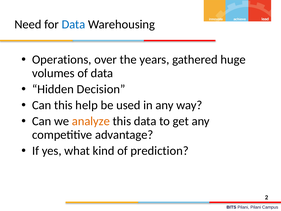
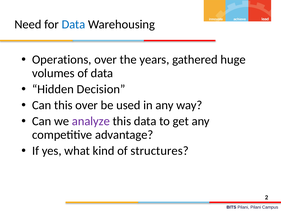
this help: help -> over (87, 105)
analyze colour: orange -> purple (91, 121)
prediction: prediction -> structures (160, 151)
